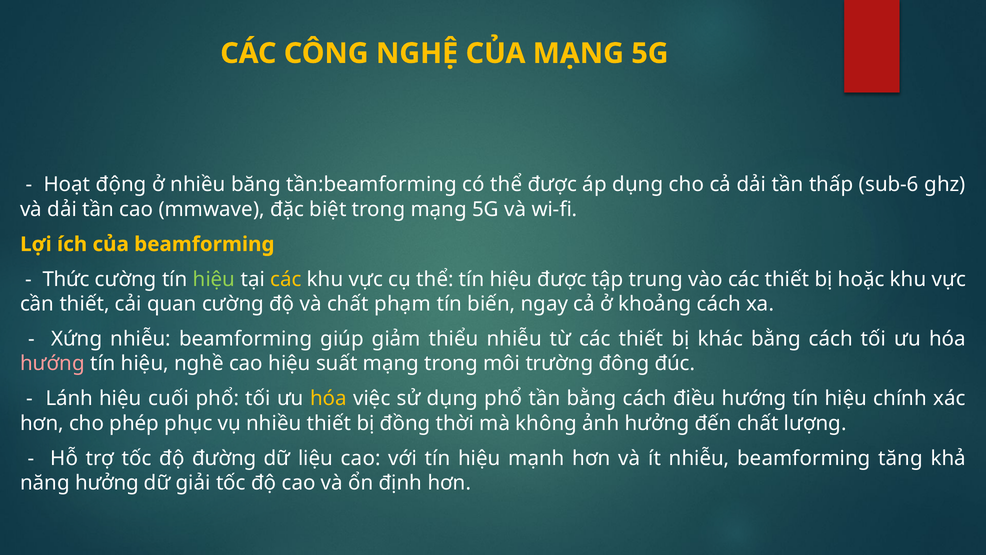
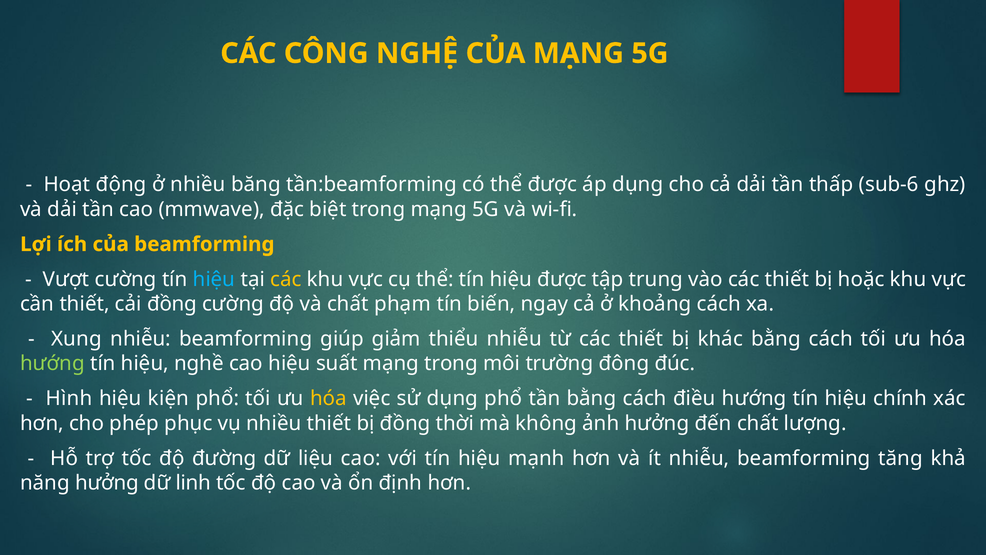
Thức: Thức -> Vượt (66, 279)
hiệu colour: light green -> light blue (214, 279)
cải quan: quan -> đồng (172, 304)
Xứng: Xứng -> Xung (77, 339)
hướng colour: pink -> light green (52, 363)
Lánh: Lánh -> Hình (69, 398)
cuối: cuối -> kiện (168, 398)
giải: giải -> linh (193, 483)
